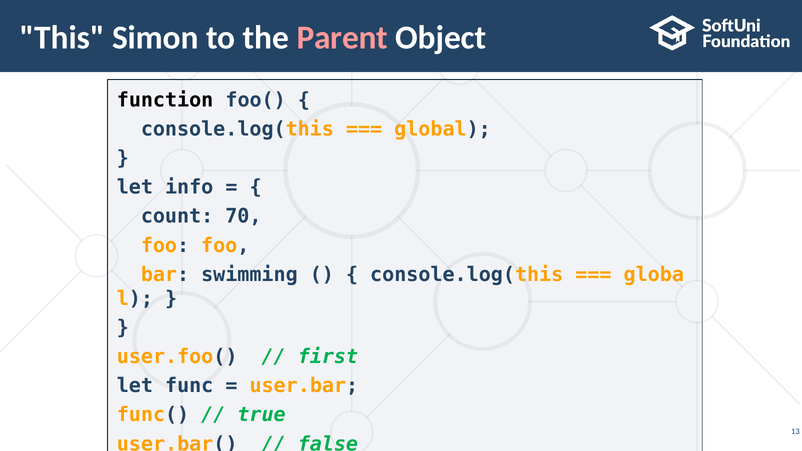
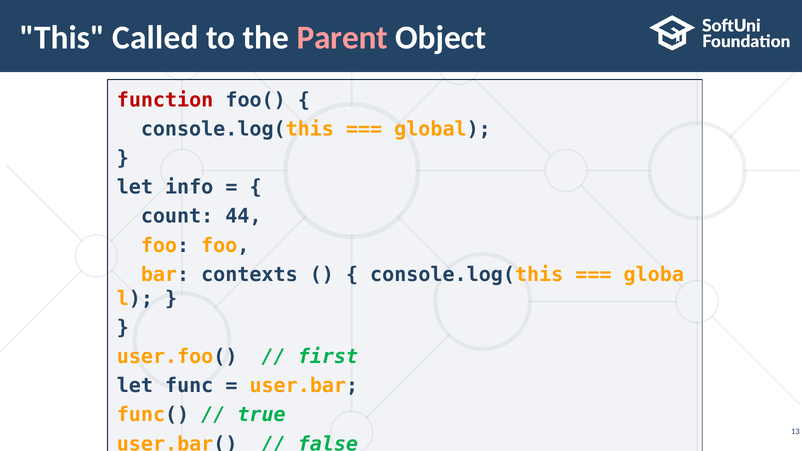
Simon: Simon -> Called (155, 38)
function colour: black -> red (165, 100)
70: 70 -> 44 (243, 216)
swimming: swimming -> contexts (249, 275)
